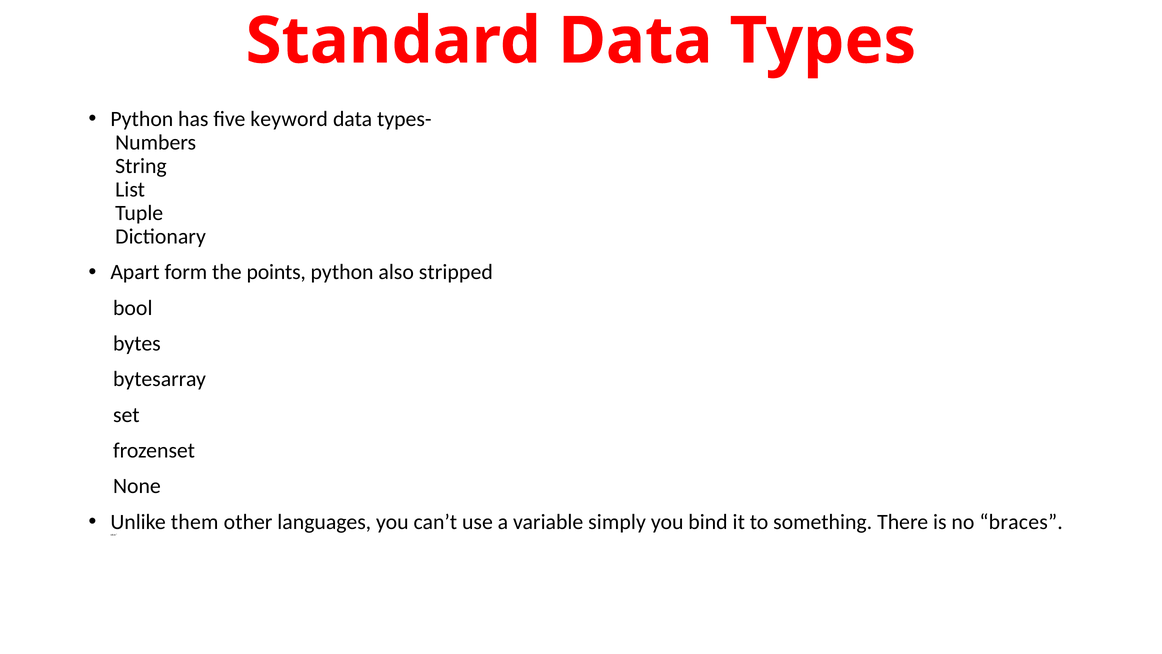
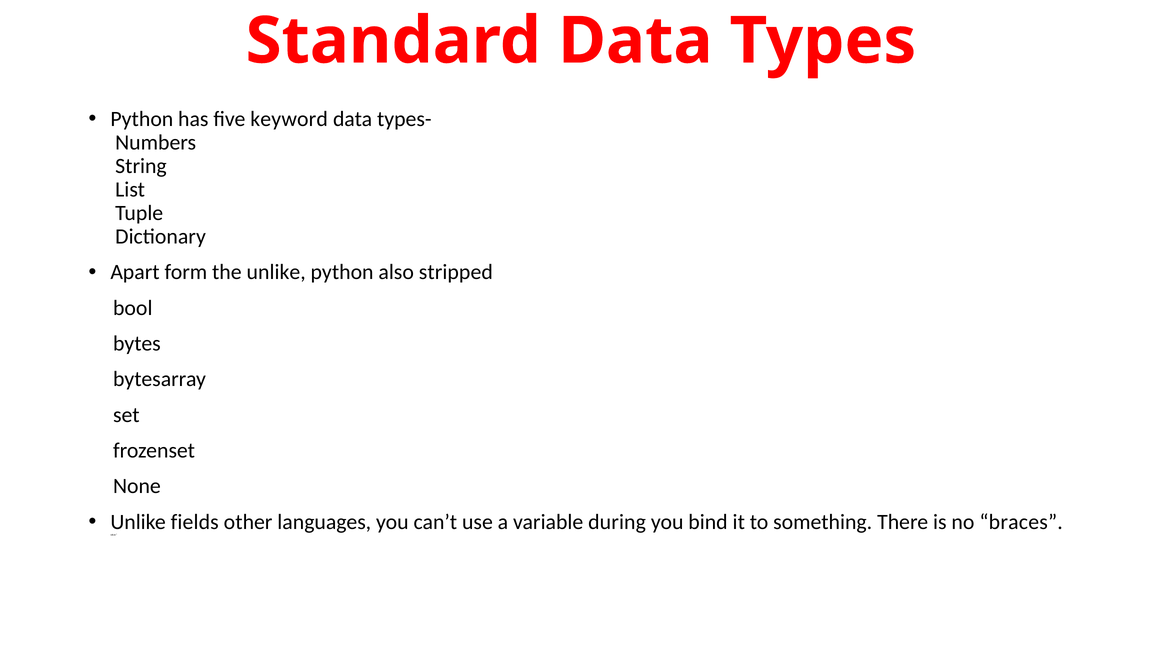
the points: points -> unlike (276, 272)
them: them -> fields (195, 522)
simply: simply -> during (617, 522)
